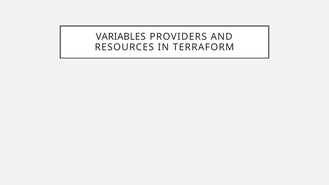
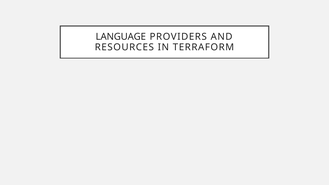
VARIABLES: VARIABLES -> LANGUAGE (121, 37)
